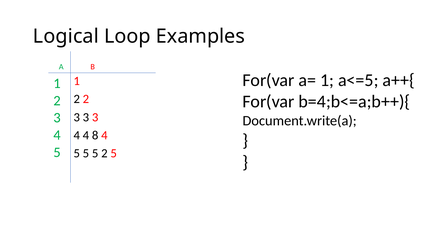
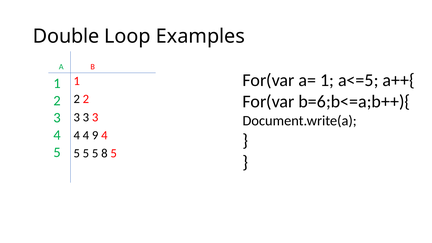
Logical: Logical -> Double (66, 36)
b=4;b<=a;b++){: b=4;b<=a;b++){ -> b=6;b<=a;b++){ (354, 102)
8: 8 -> 9 (95, 135)
5 2: 2 -> 8 (104, 153)
